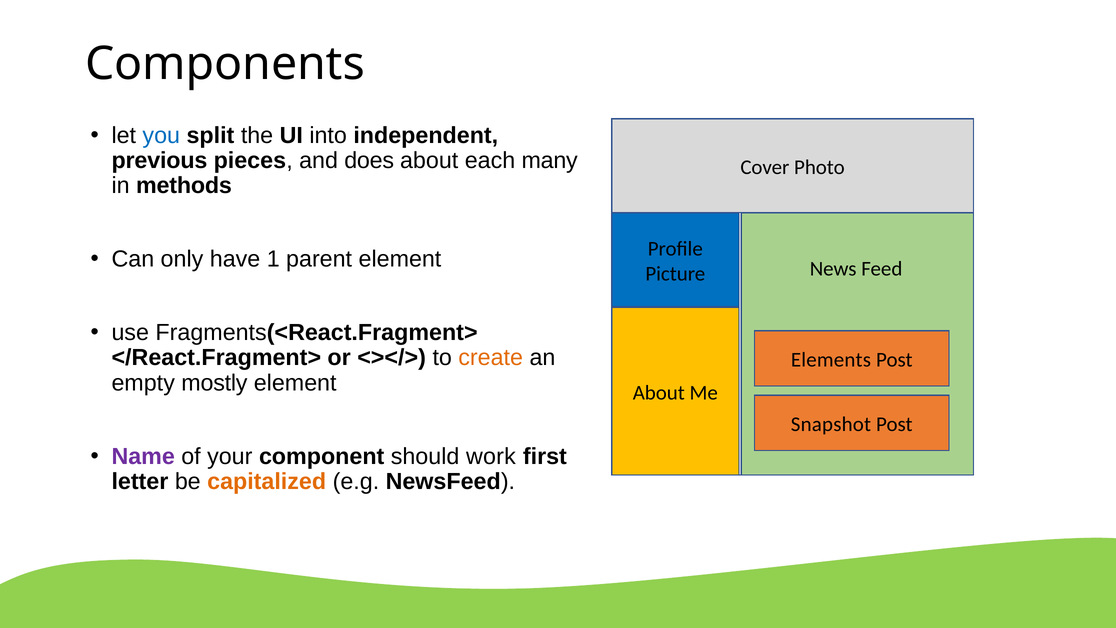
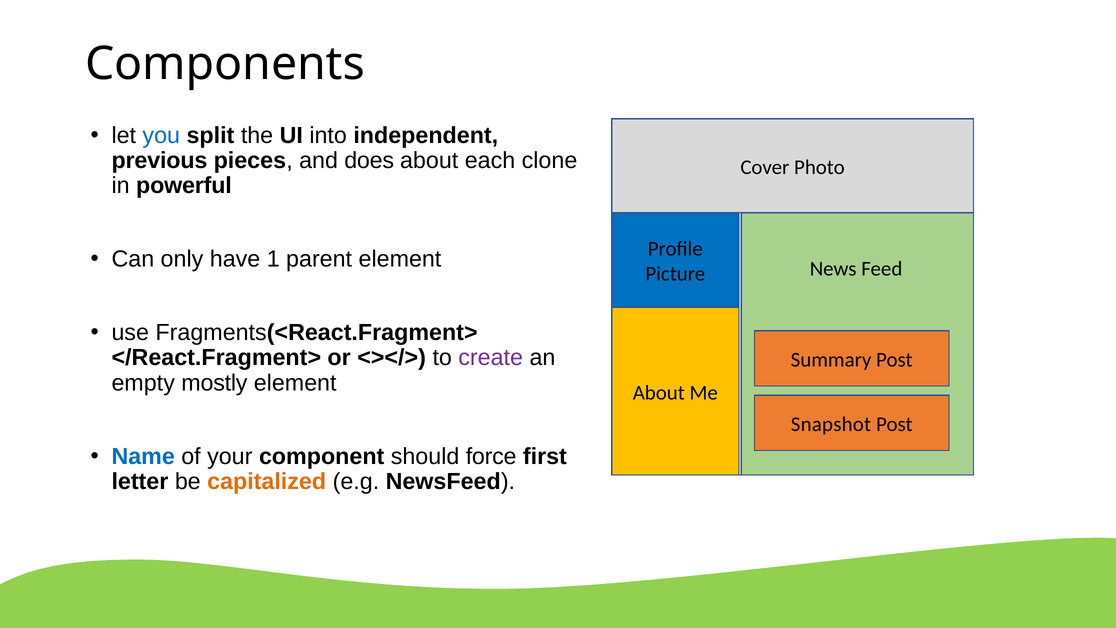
many: many -> clone (549, 160)
methods: methods -> powerful (184, 185)
create colour: orange -> purple (491, 358)
Elements: Elements -> Summary (831, 360)
Name colour: purple -> blue (143, 456)
work: work -> force (491, 456)
